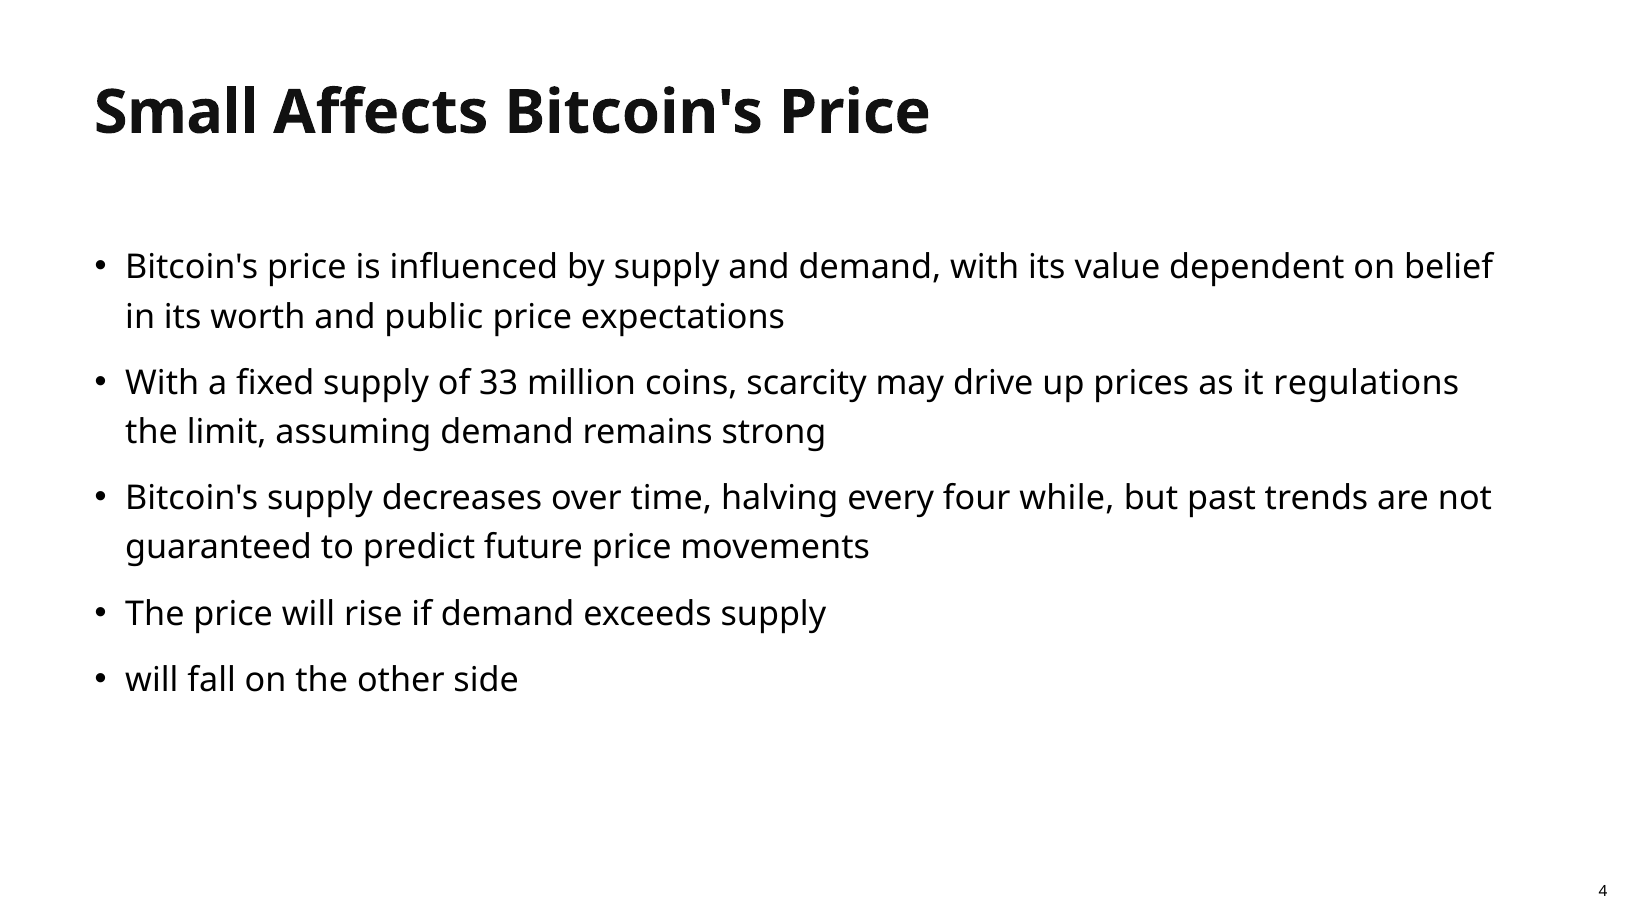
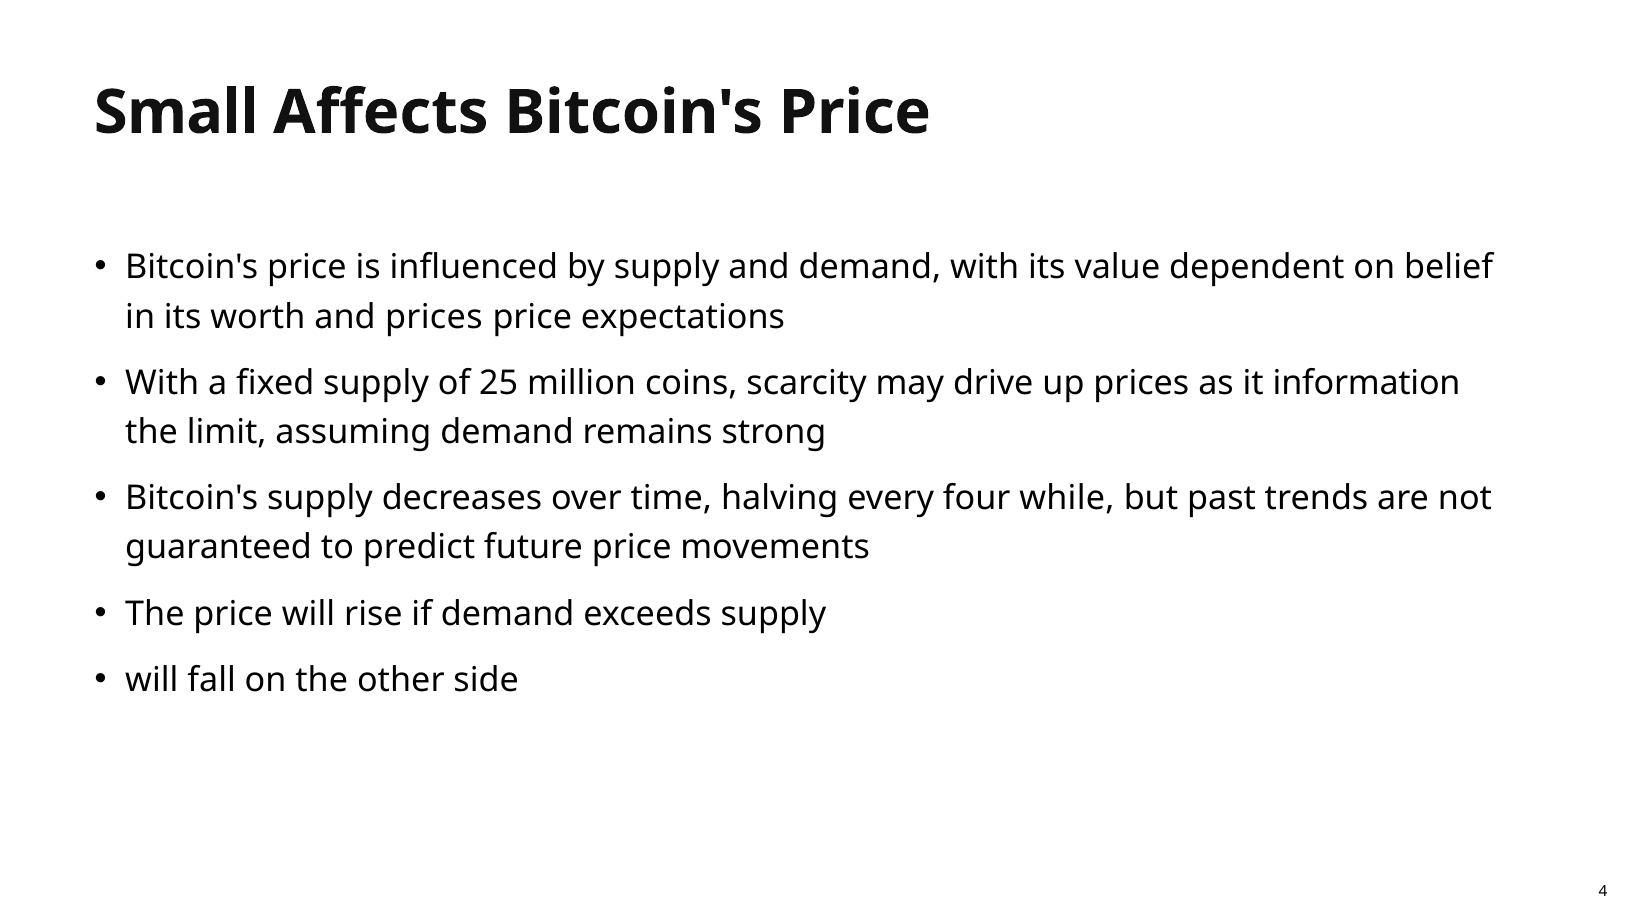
and public: public -> prices (434, 317)
33: 33 -> 25 (499, 383)
regulations: regulations -> information (1367, 383)
